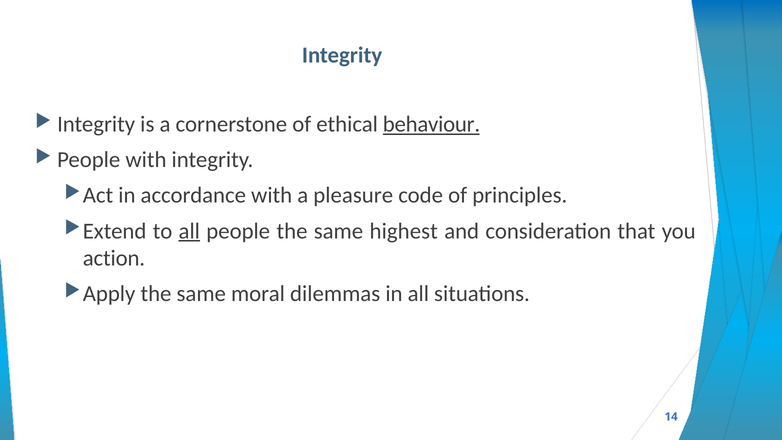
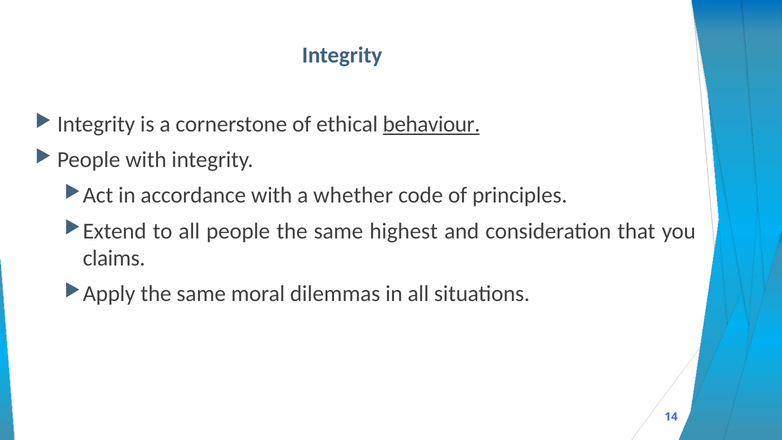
pleasure: pleasure -> whether (353, 195)
all underline: present -> none (189, 231)
action: action -> claims (114, 258)
